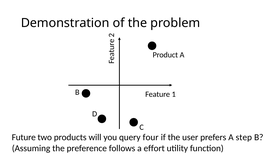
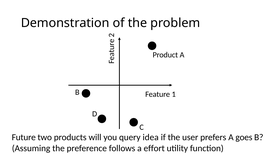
four: four -> idea (151, 137)
step: step -> goes (244, 137)
